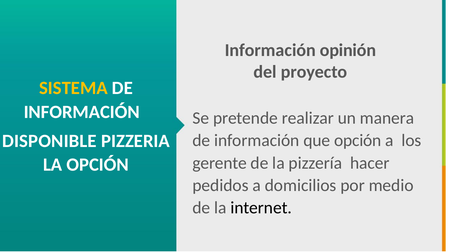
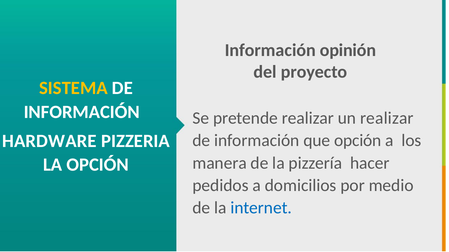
un manera: manera -> realizar (387, 118)
DISPONIBLE: DISPONIBLE -> HARDWARE (49, 141)
gerente: gerente -> manera (220, 163)
internet colour: black -> blue (261, 208)
